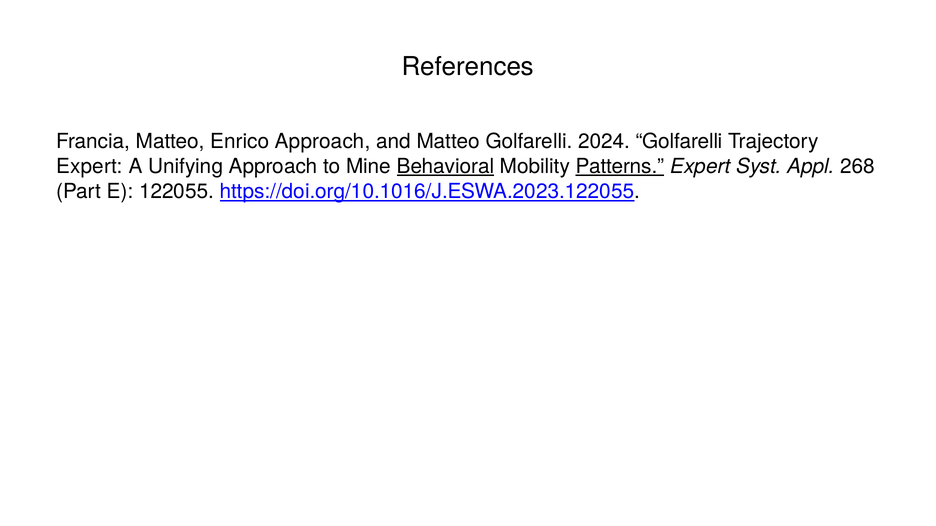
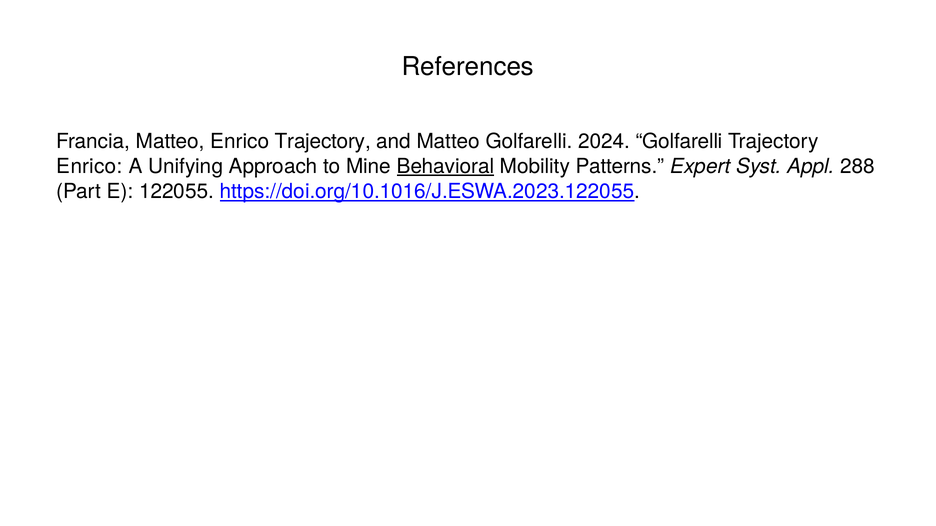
Enrico Approach: Approach -> Trajectory (323, 141)
Expert: Expert -> Enrico (89, 166)
Patterns underline: present -> none (620, 166)
268: 268 -> 288 (858, 166)
